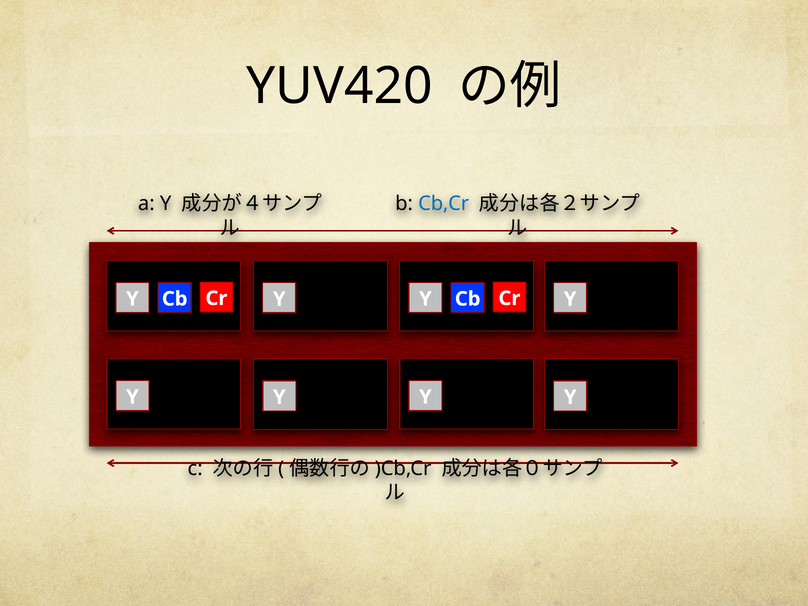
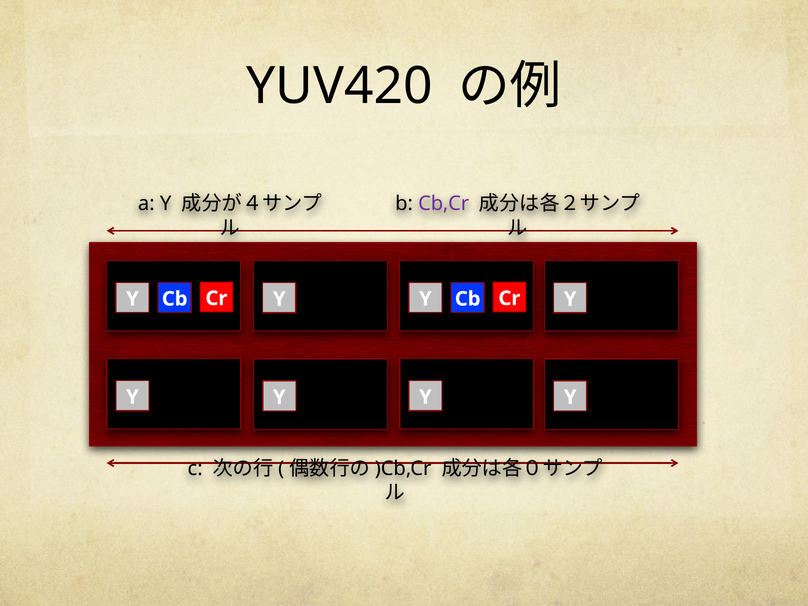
Cb,Cr colour: blue -> purple (444, 204)
